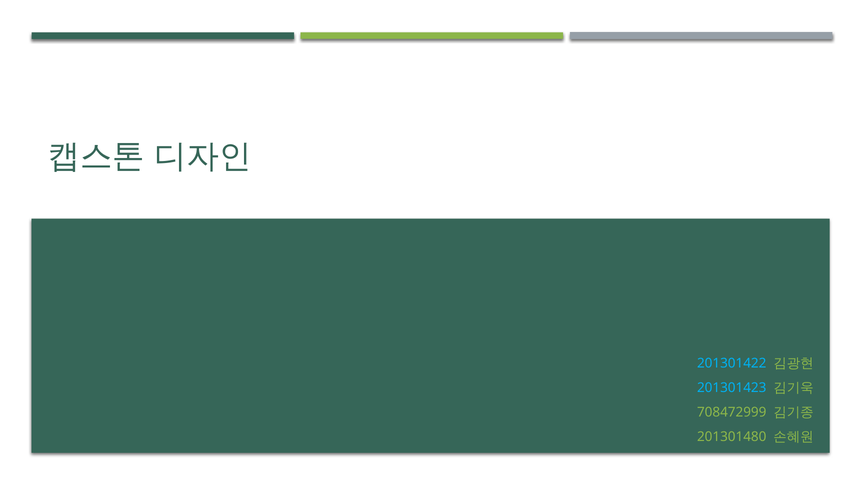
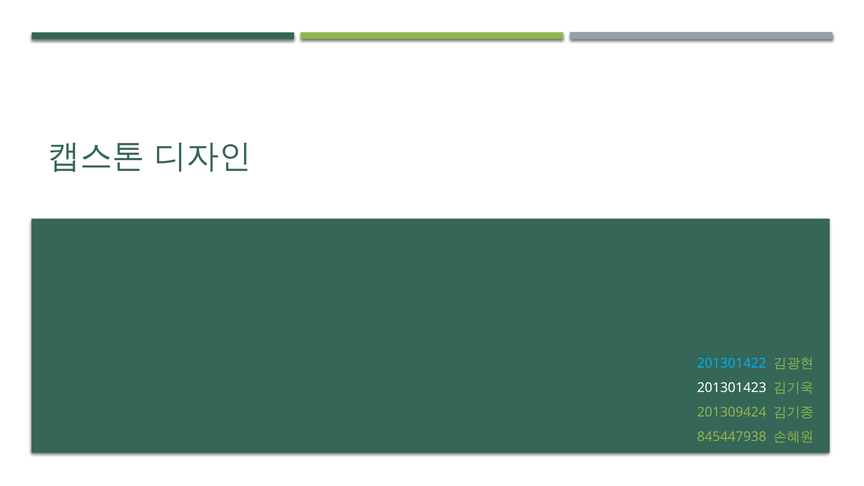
201301423 colour: light blue -> white (732, 388)
708472999: 708472999 -> 201309424 (732, 412)
201301480: 201301480 -> 845447938 (732, 437)
